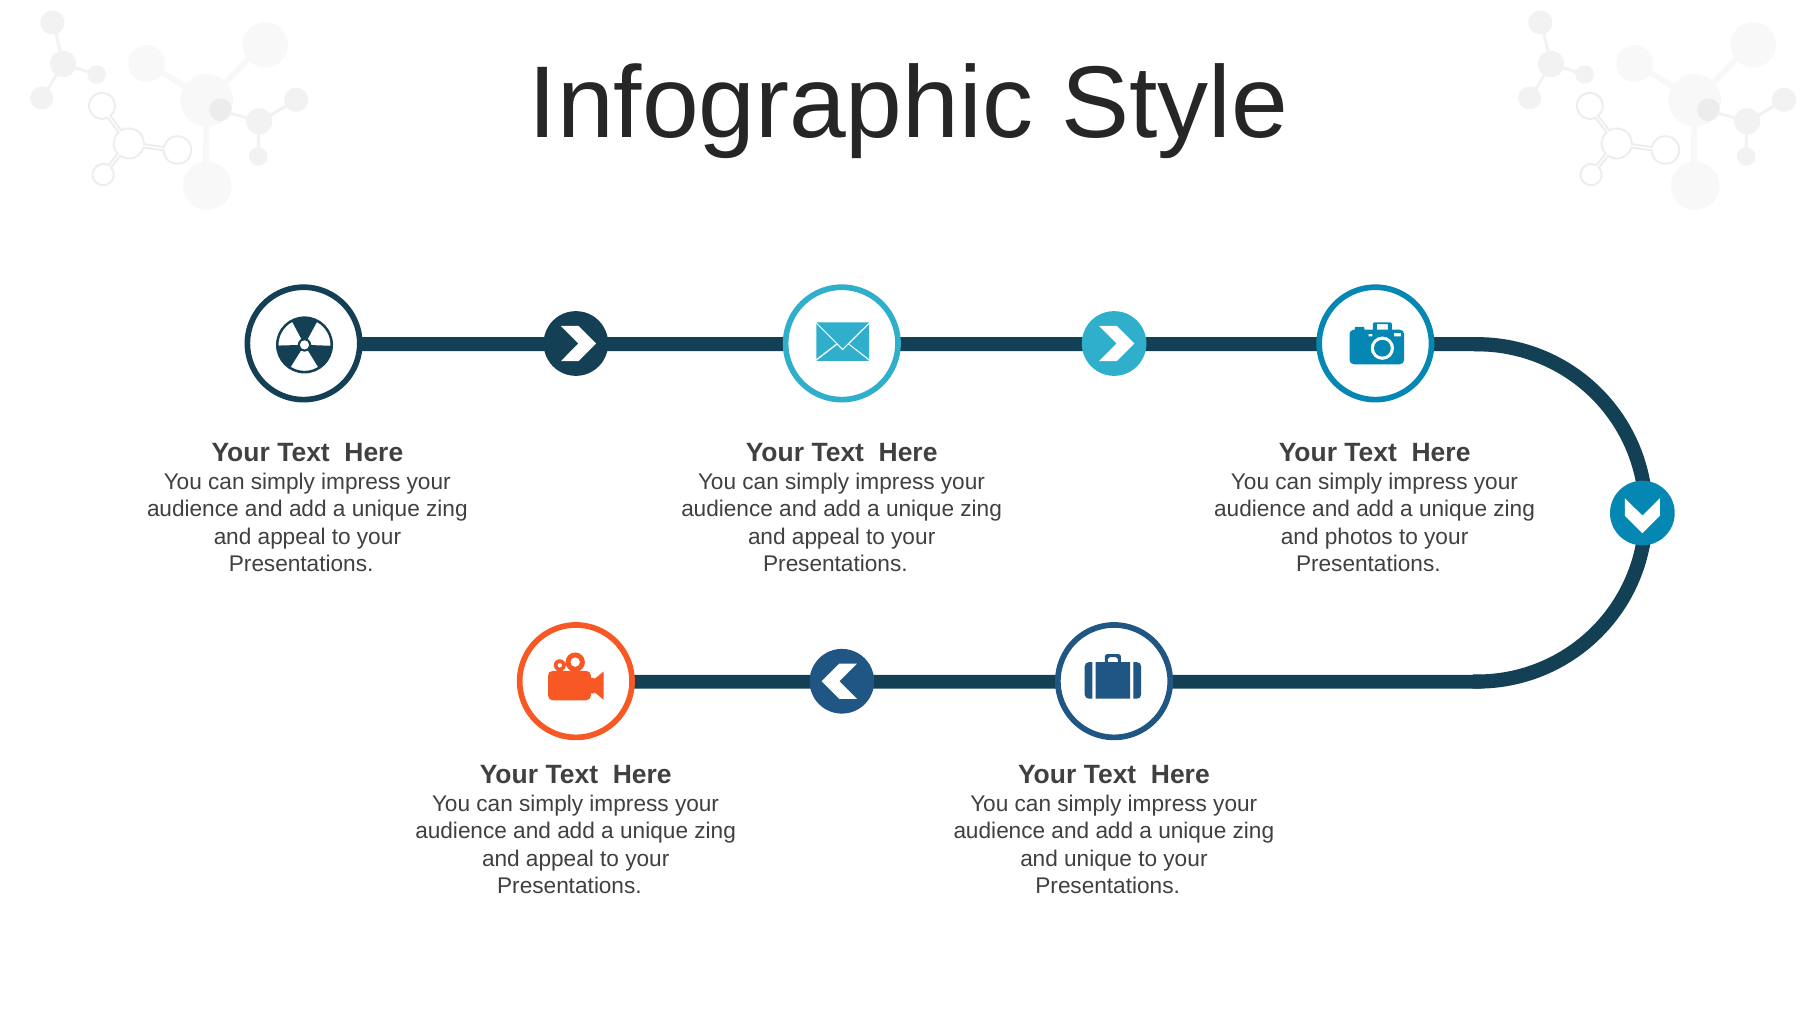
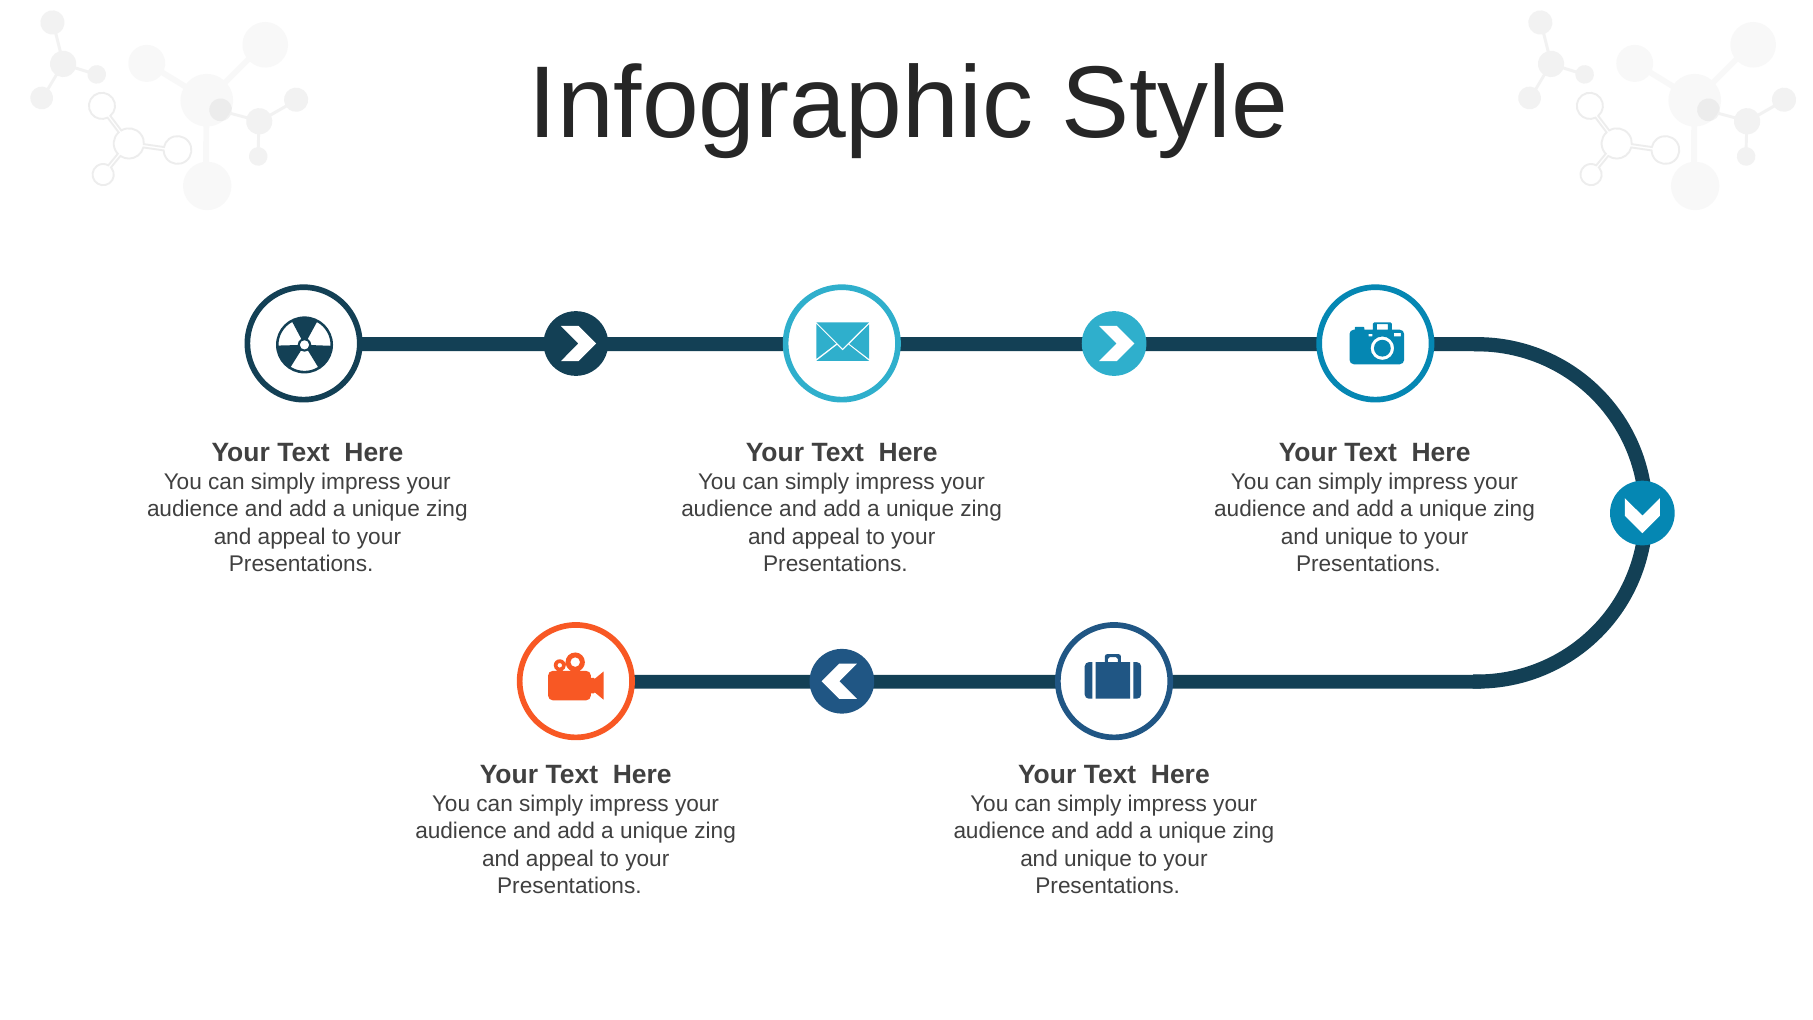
photos: photos -> unique (1359, 537)
